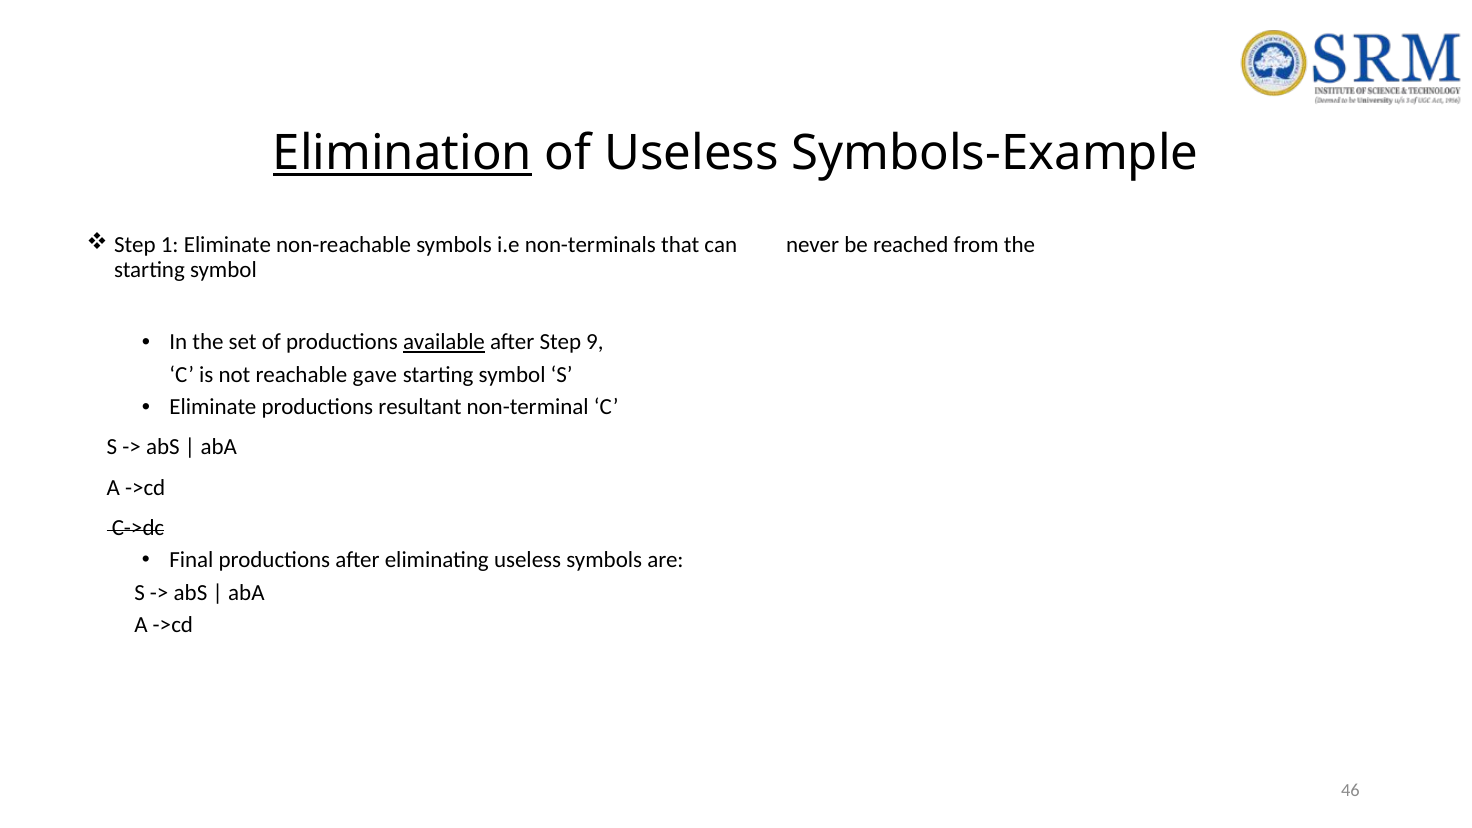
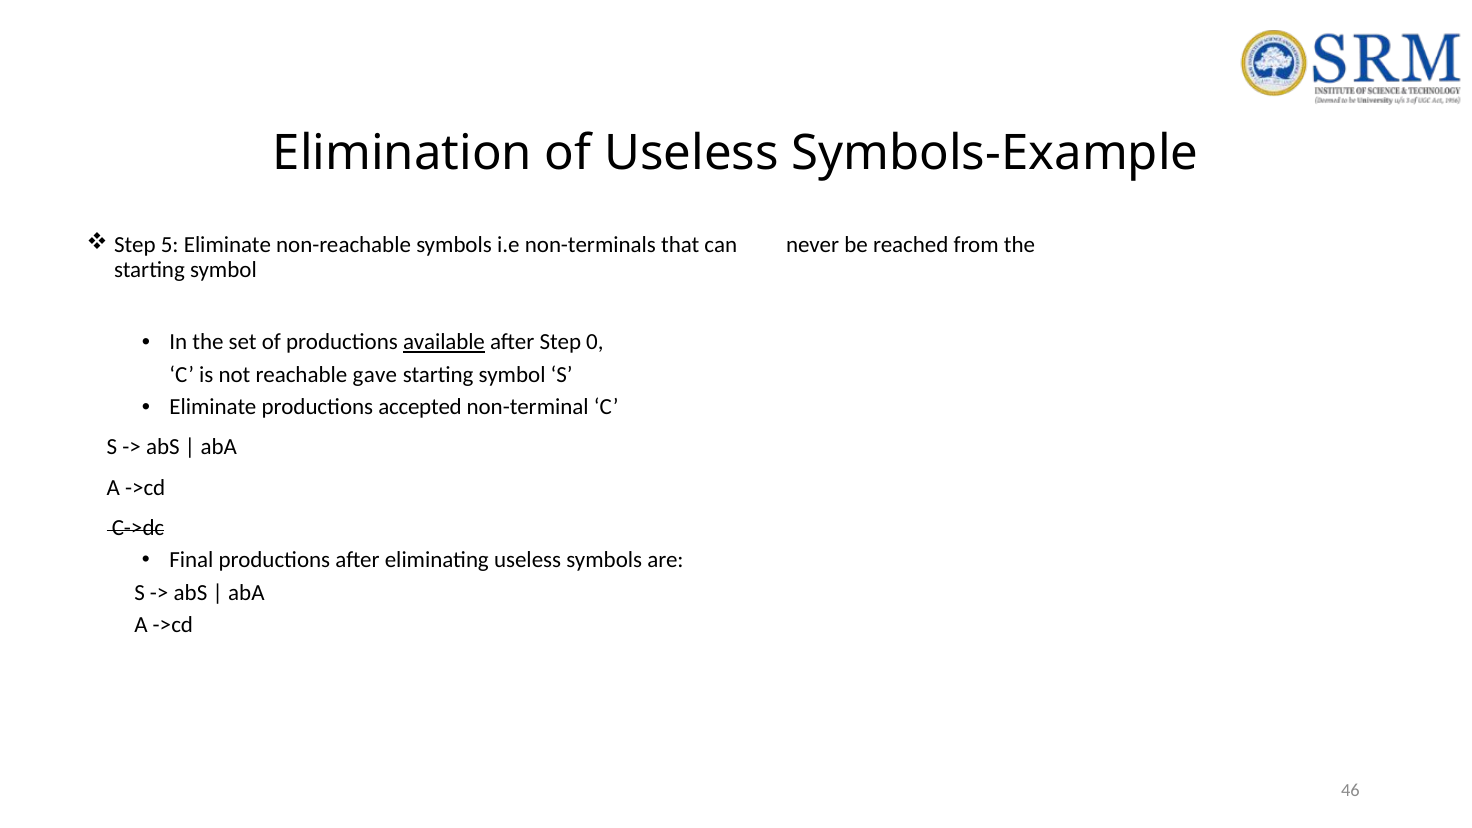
Elimination underline: present -> none (402, 154)
1: 1 -> 5 (170, 245)
9: 9 -> 0 (595, 342)
resultant: resultant -> accepted (420, 407)
